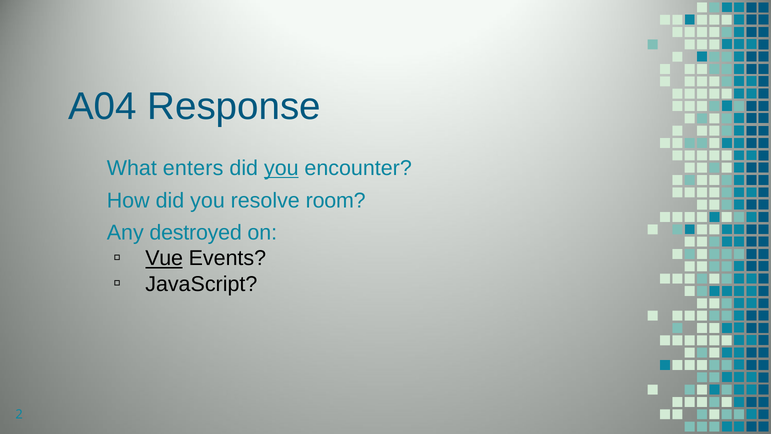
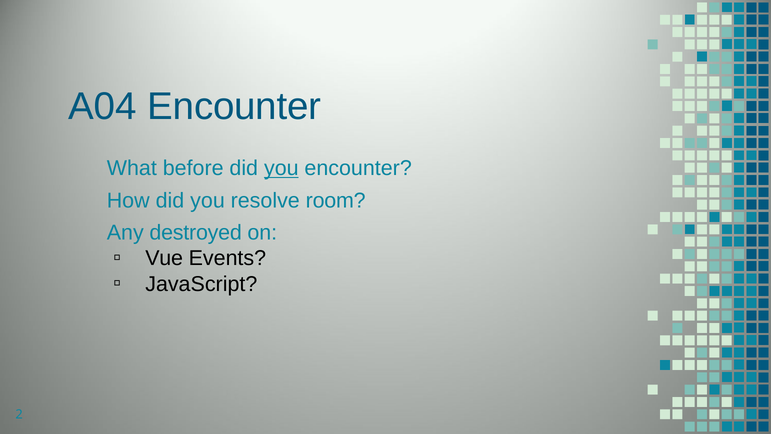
A04 Response: Response -> Encounter (234, 106)
enters: enters -> before (193, 168)
Vue underline: present -> none (164, 258)
